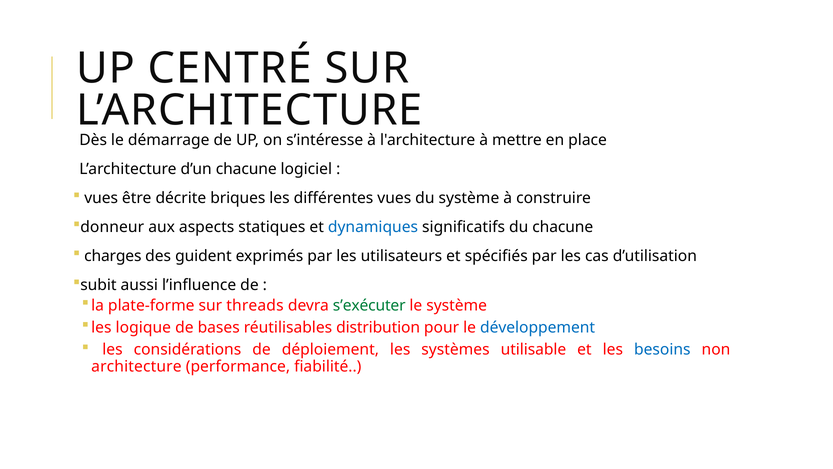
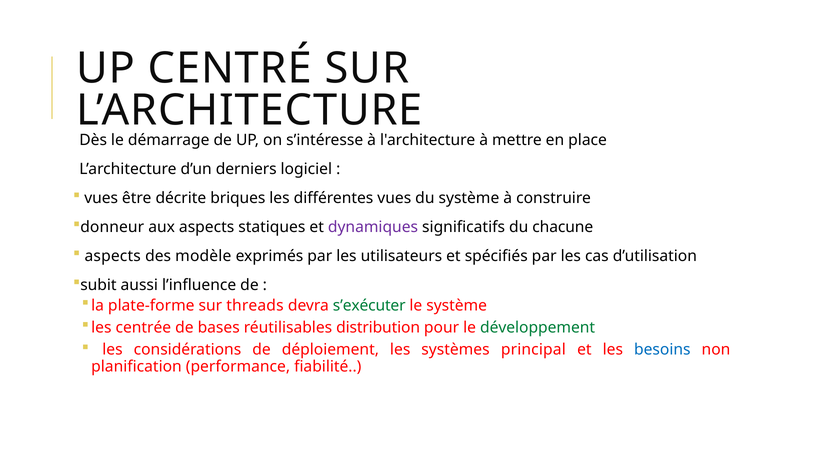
d’un chacune: chacune -> derniers (246, 169)
dynamiques colour: blue -> purple (373, 227)
charges: charges -> aspects (113, 256)
guident: guident -> modèle (203, 256)
logique: logique -> centrée (143, 327)
développement colour: blue -> green (538, 327)
utilisable: utilisable -> principal (533, 349)
architecture: architecture -> planification (136, 366)
